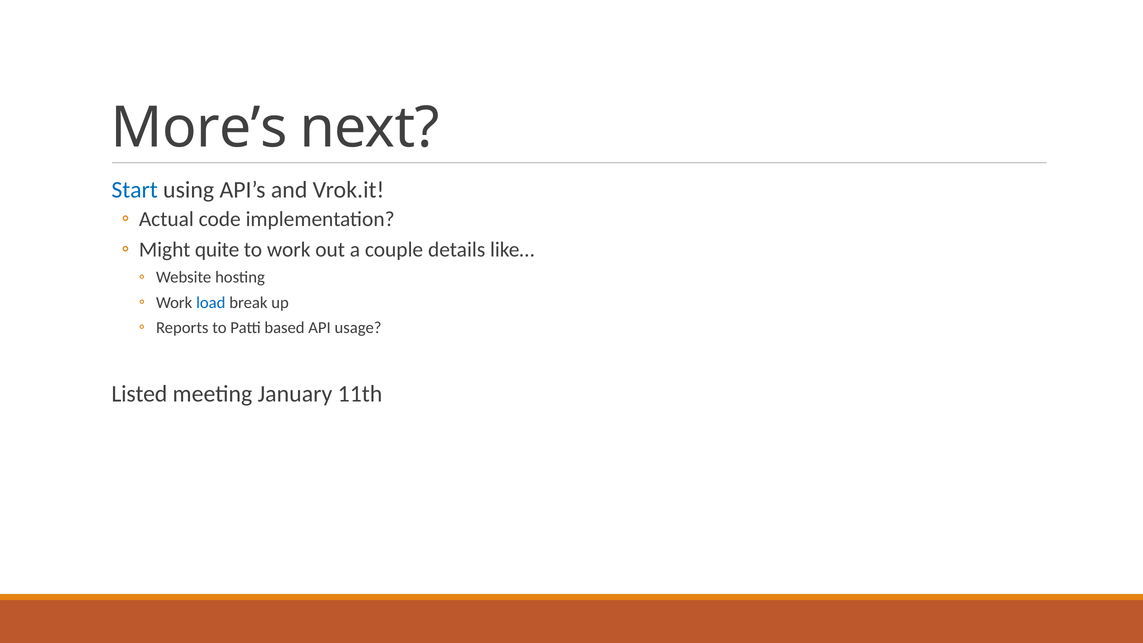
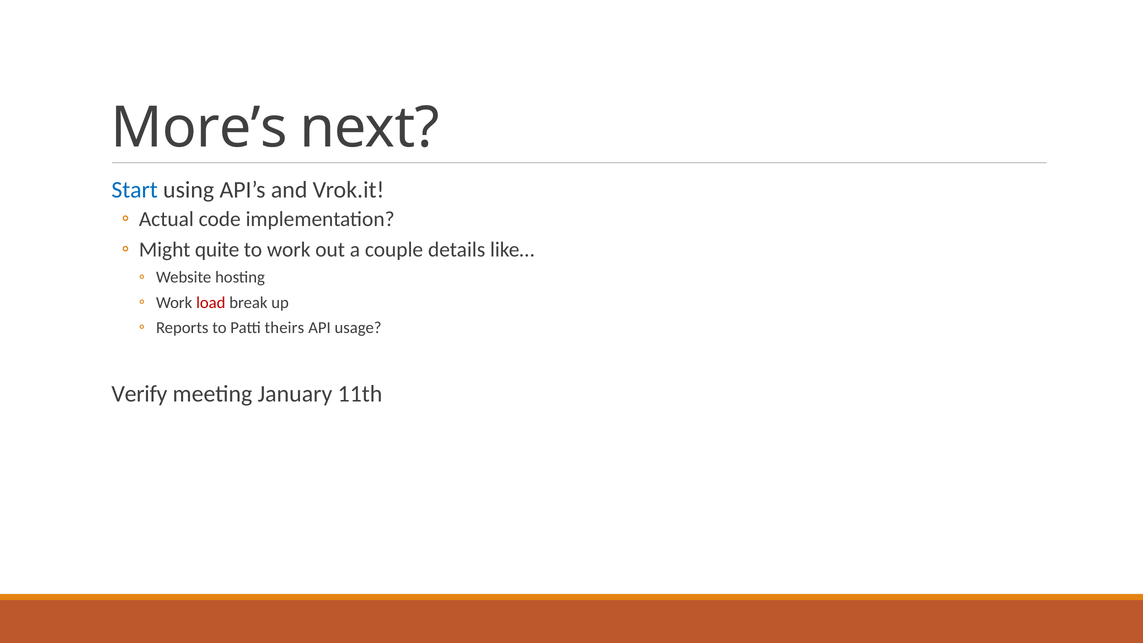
load colour: blue -> red (211, 303)
based: based -> theirs (284, 328)
Listed: Listed -> Verify (139, 394)
